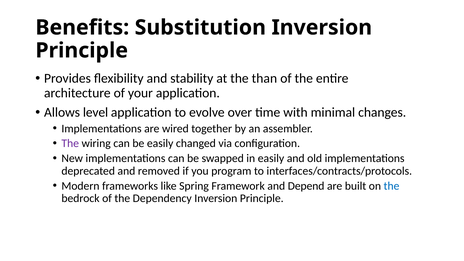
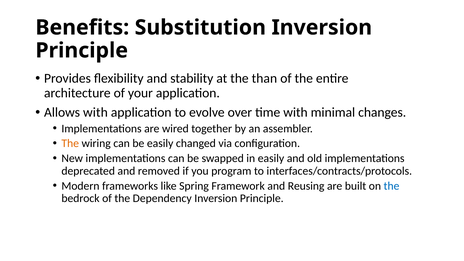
Allows level: level -> with (95, 113)
The colour: purple -> orange (70, 143)
Depend: Depend -> Reusing (306, 186)
